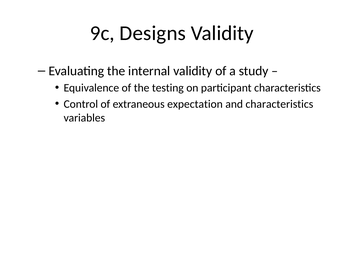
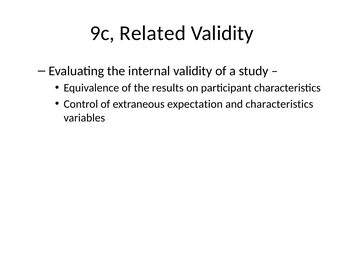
Designs: Designs -> Related (153, 33)
testing: testing -> results (168, 88)
